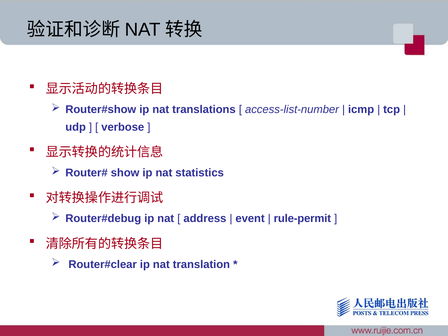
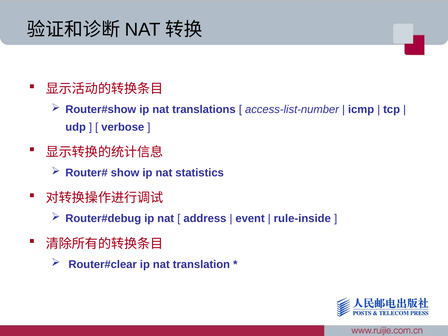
rule-permit: rule-permit -> rule-inside (302, 219)
